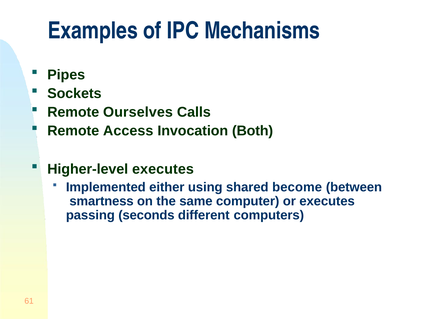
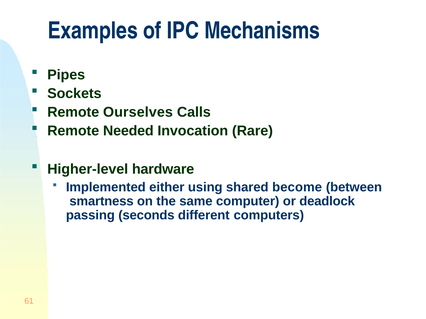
Access: Access -> Needed (128, 131)
Both: Both -> Rare (253, 131)
Higher-level executes: executes -> hardware (163, 170)
or executes: executes -> deadlock (327, 202)
